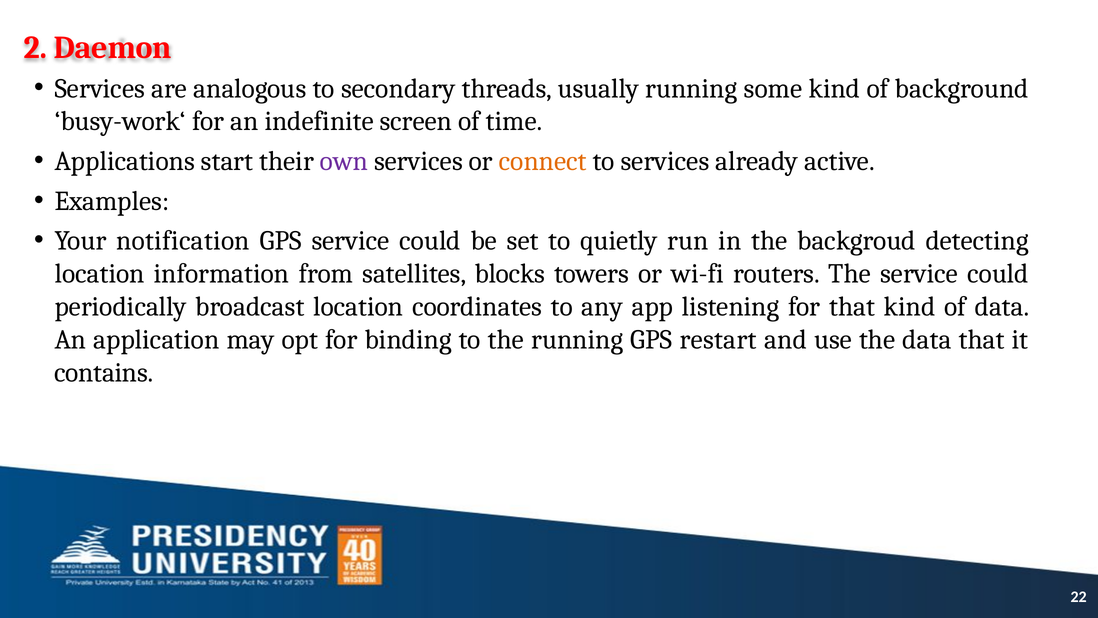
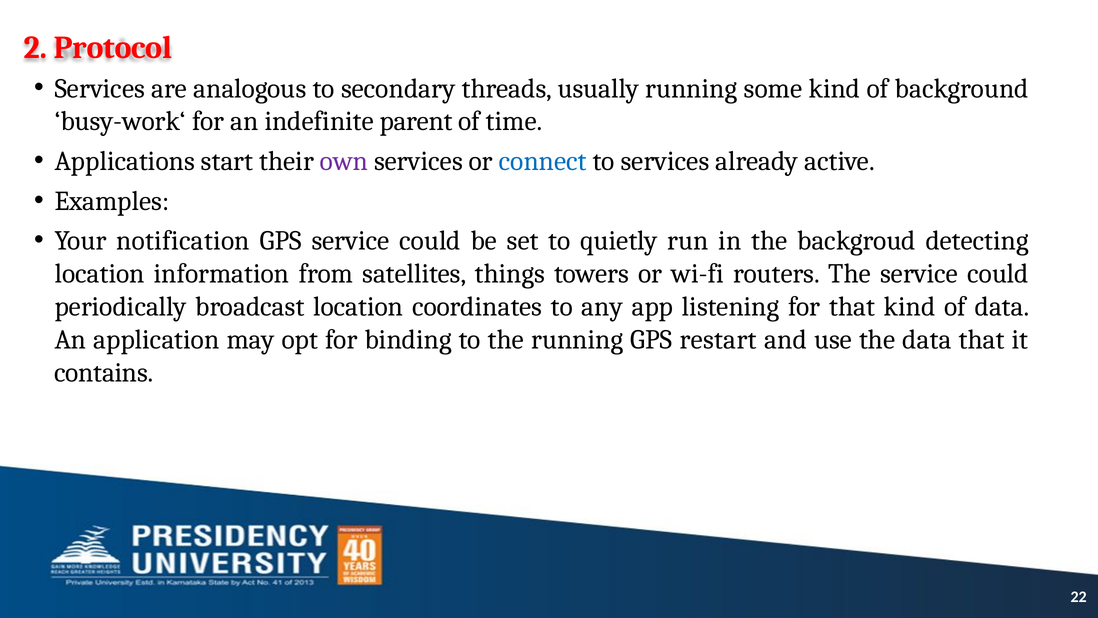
Daemon: Daemon -> Protocol (113, 47)
screen: screen -> parent (416, 121)
connect colour: orange -> blue (543, 161)
blocks: blocks -> things (510, 274)
